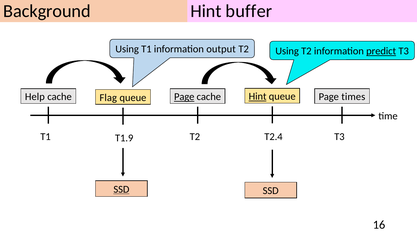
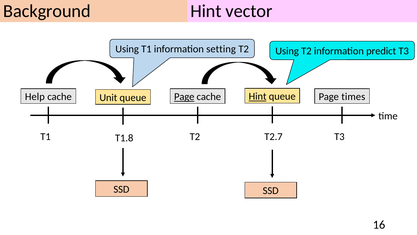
buffer: buffer -> vector (249, 11)
output: output -> setting (221, 49)
predict underline: present -> none (381, 51)
Flag: Flag -> Unit (108, 97)
T2.4: T2.4 -> T2.7 (273, 136)
T1.9: T1.9 -> T1.8 (124, 138)
SSD underline: present -> none (121, 189)
